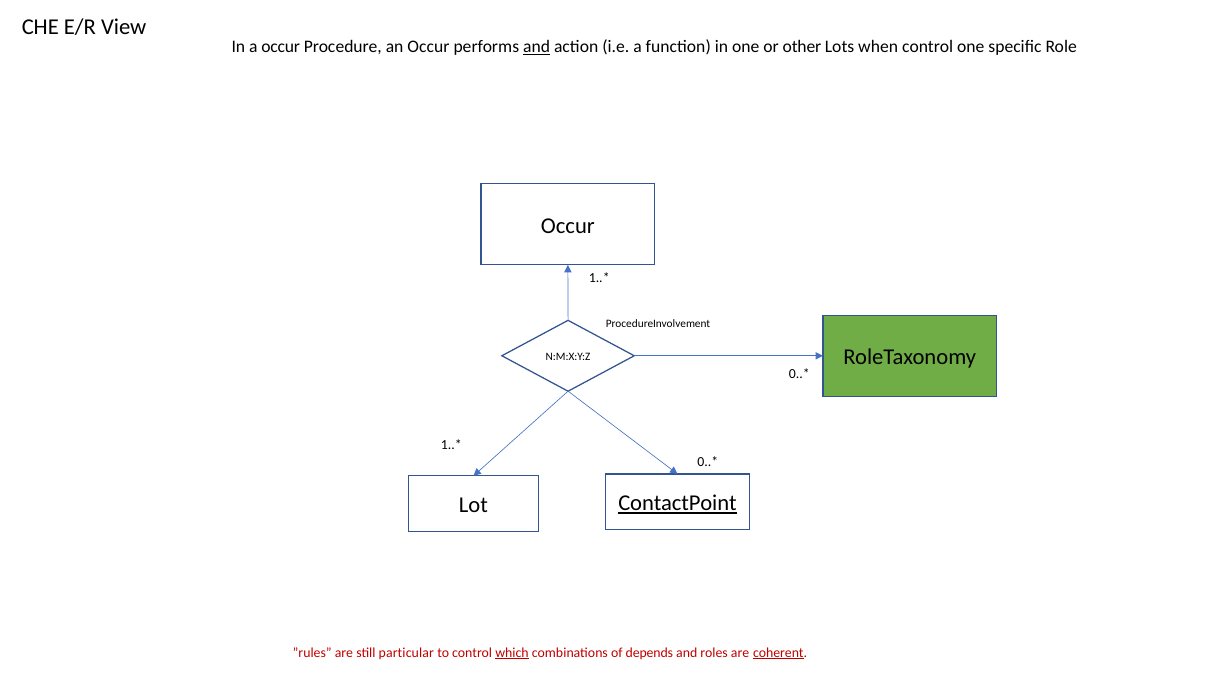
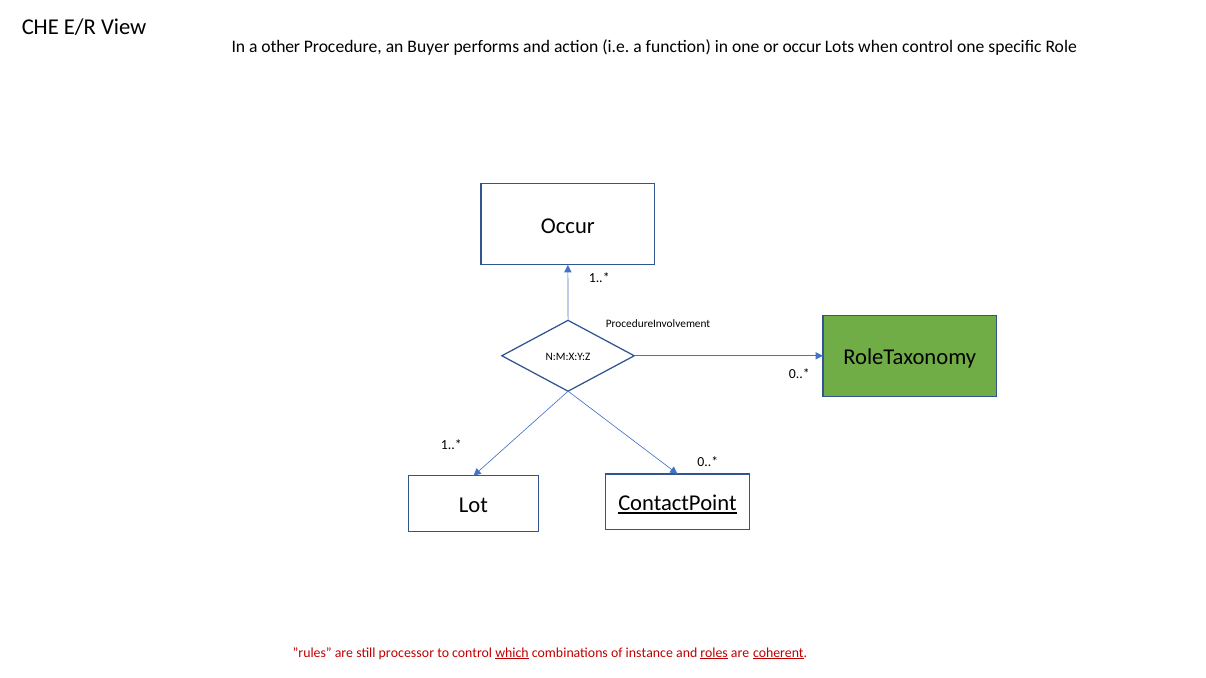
a occur: occur -> other (281, 47)
an Occur: Occur -> Buyer (428, 47)
and underline: present -> none (537, 47)
or other: other -> occur (802, 47)
particular: particular -> processor (406, 653)
depends: depends -> instance (649, 653)
roles underline: none -> present (714, 653)
